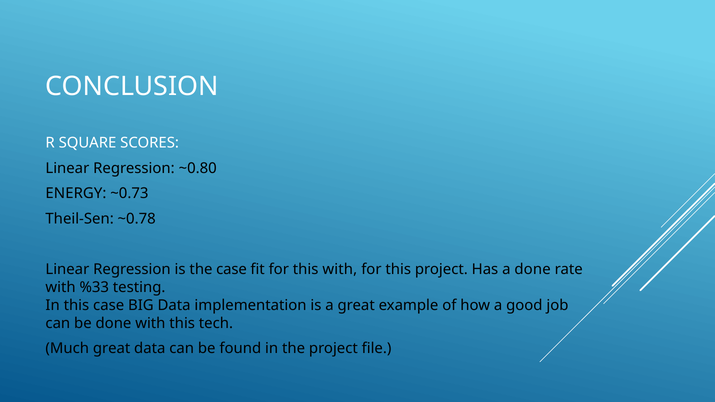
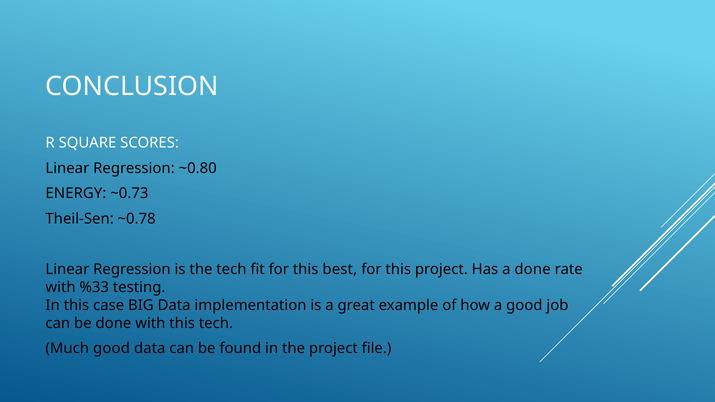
the case: case -> tech (231, 270)
this with: with -> best (340, 270)
Much great: great -> good (112, 349)
